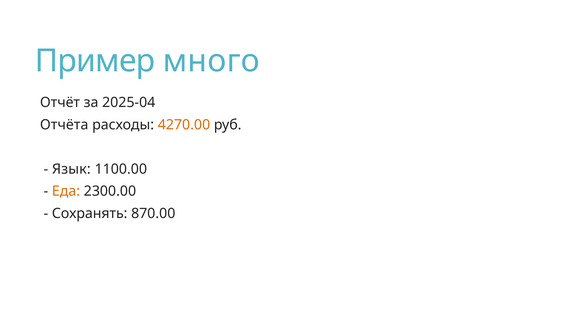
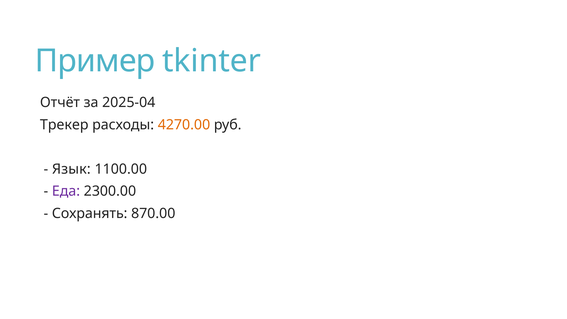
много: много -> tkinter (212, 61)
Отчёта: Отчёта -> Трекер (64, 125)
Еда colour: orange -> purple (66, 191)
